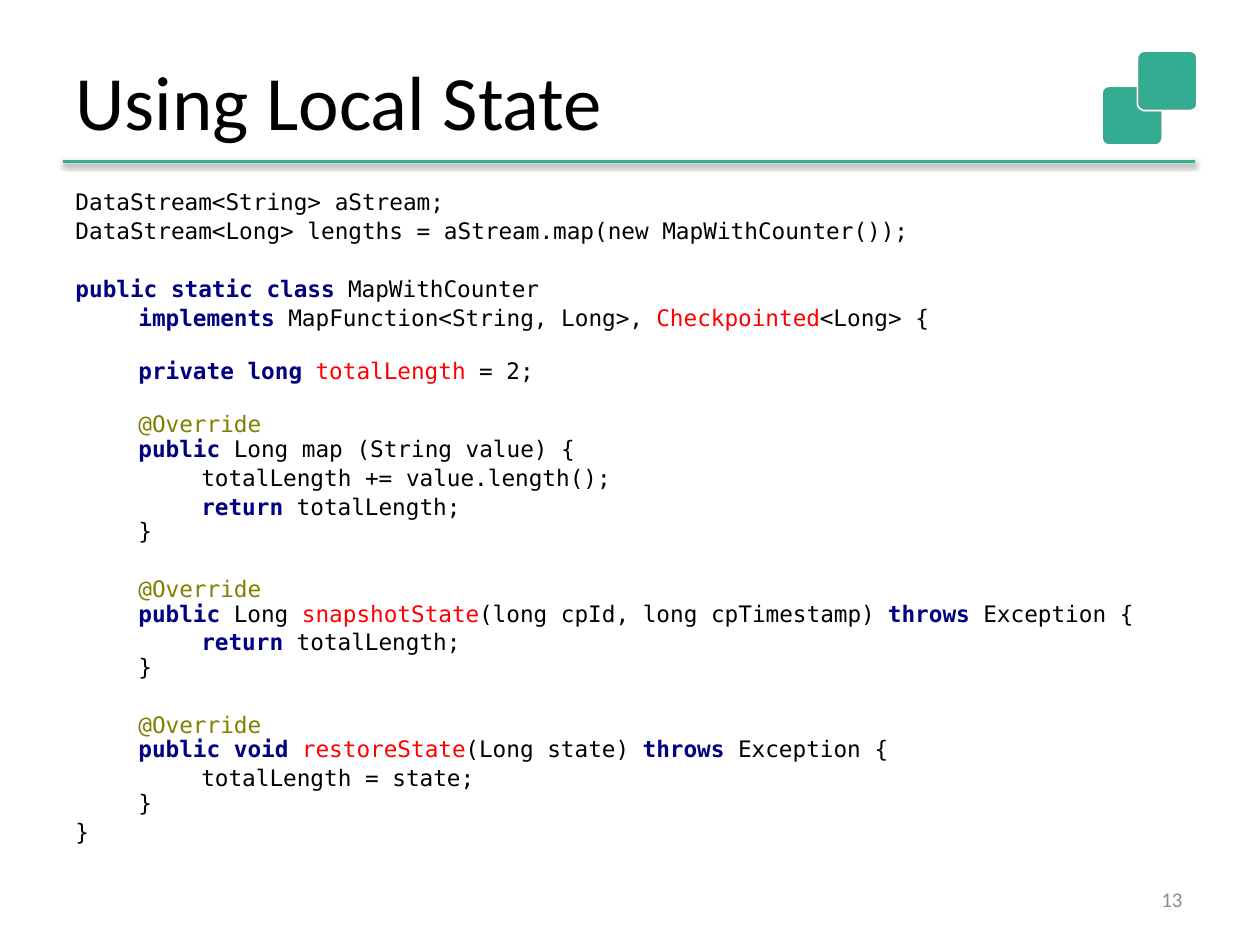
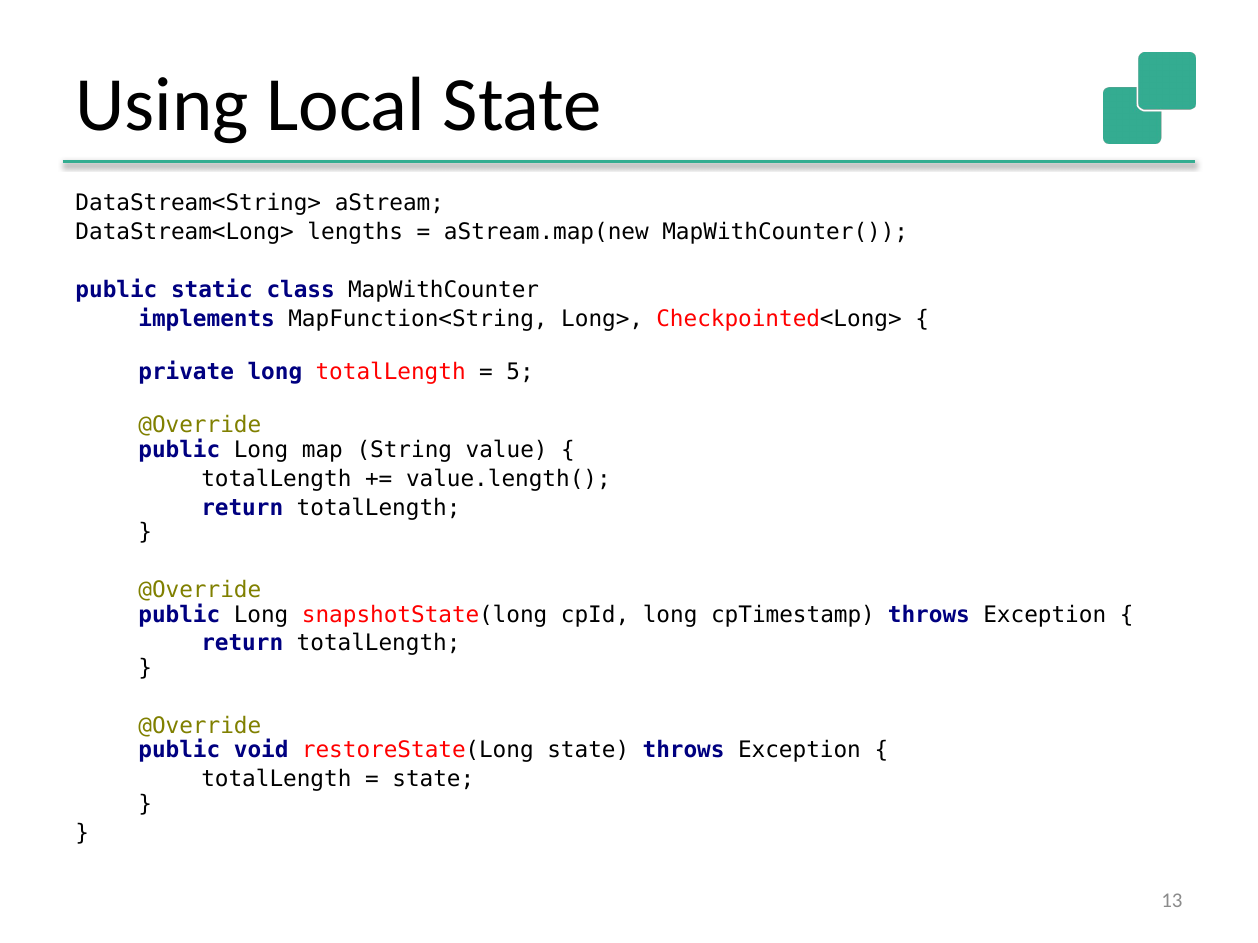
2: 2 -> 5 (520, 372)
